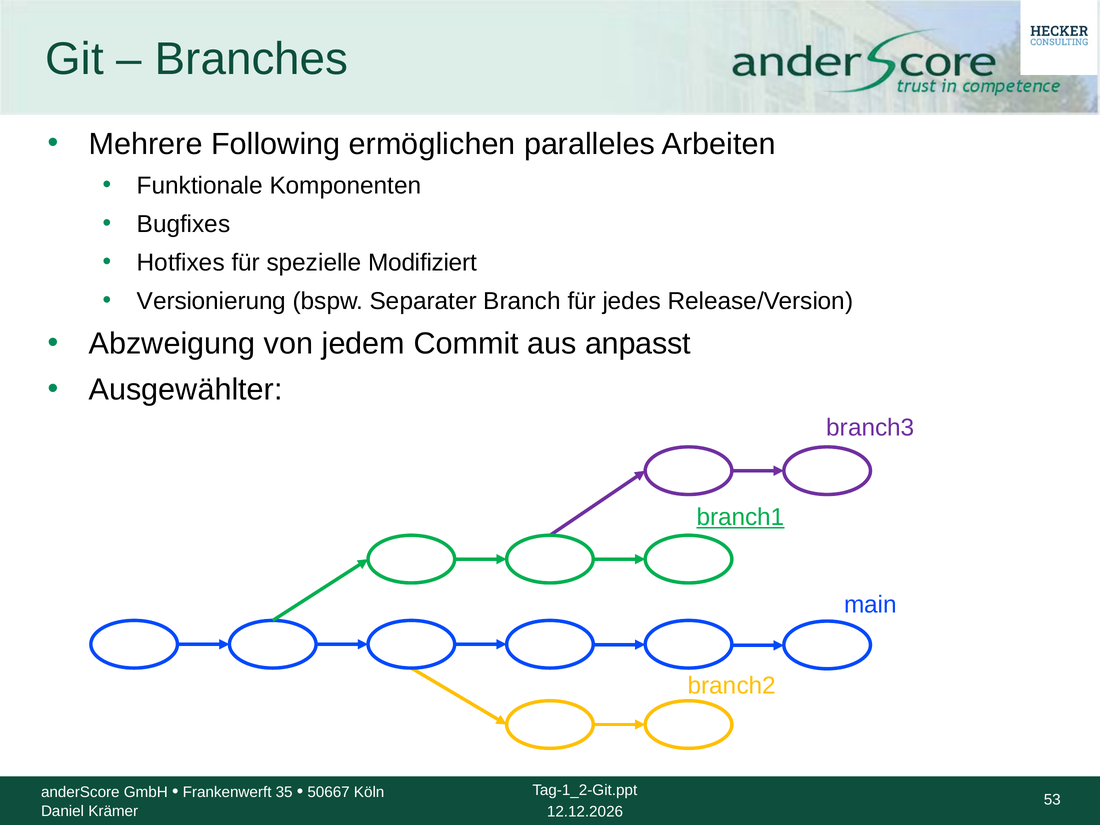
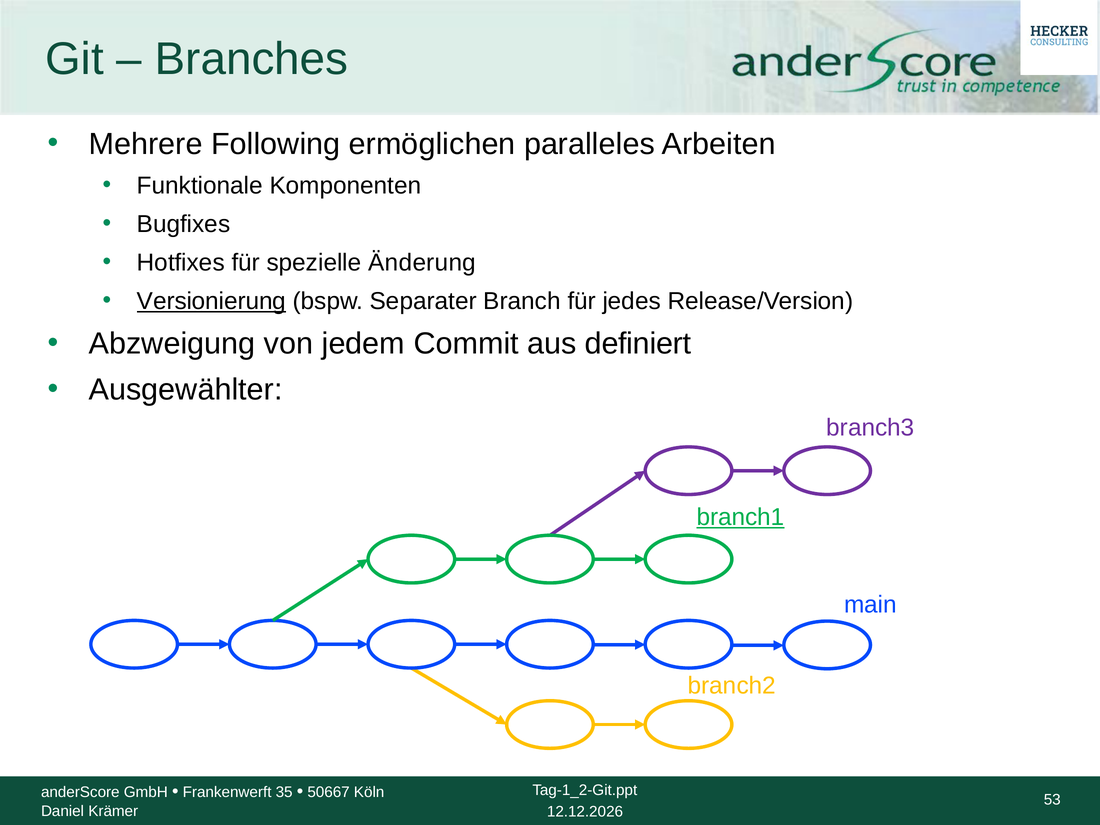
Modifiziert: Modifiziert -> Änderung (422, 263)
Versionierung underline: none -> present (211, 301)
anpasst: anpasst -> definiert (638, 344)
